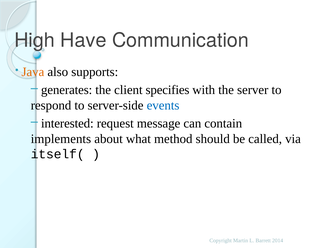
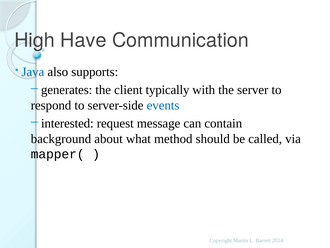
Java colour: orange -> blue (33, 72)
specifies: specifies -> typically (168, 90)
implements: implements -> background (61, 139)
itself(: itself( -> mapper( (58, 154)
